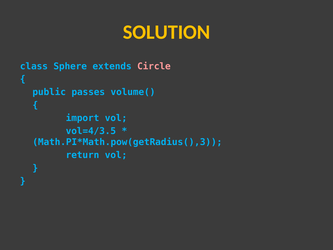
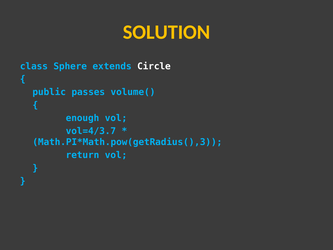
Circle colour: pink -> white (154, 66)
import: import -> enough (82, 118)
vol=4/3.5: vol=4/3.5 -> vol=4/3.7 (91, 131)
